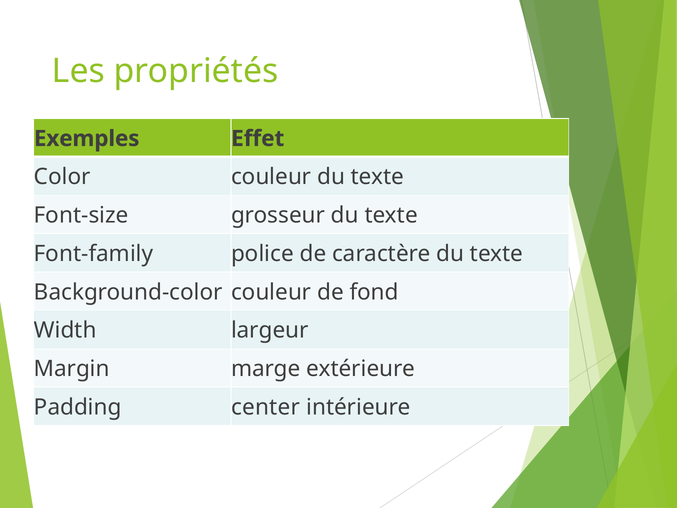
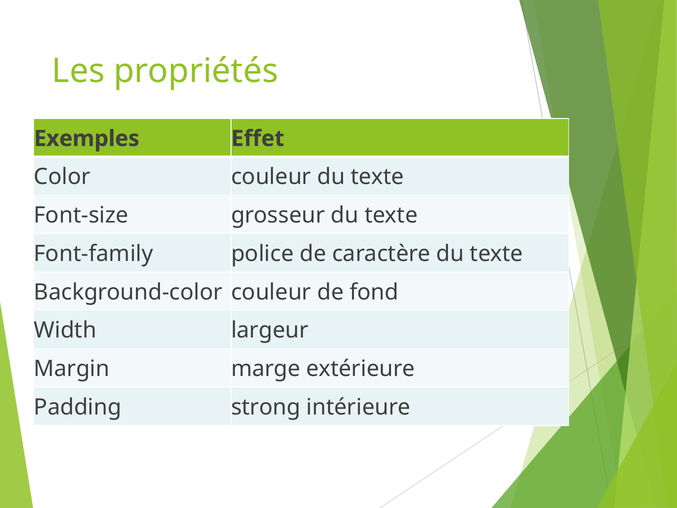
center: center -> strong (266, 407)
